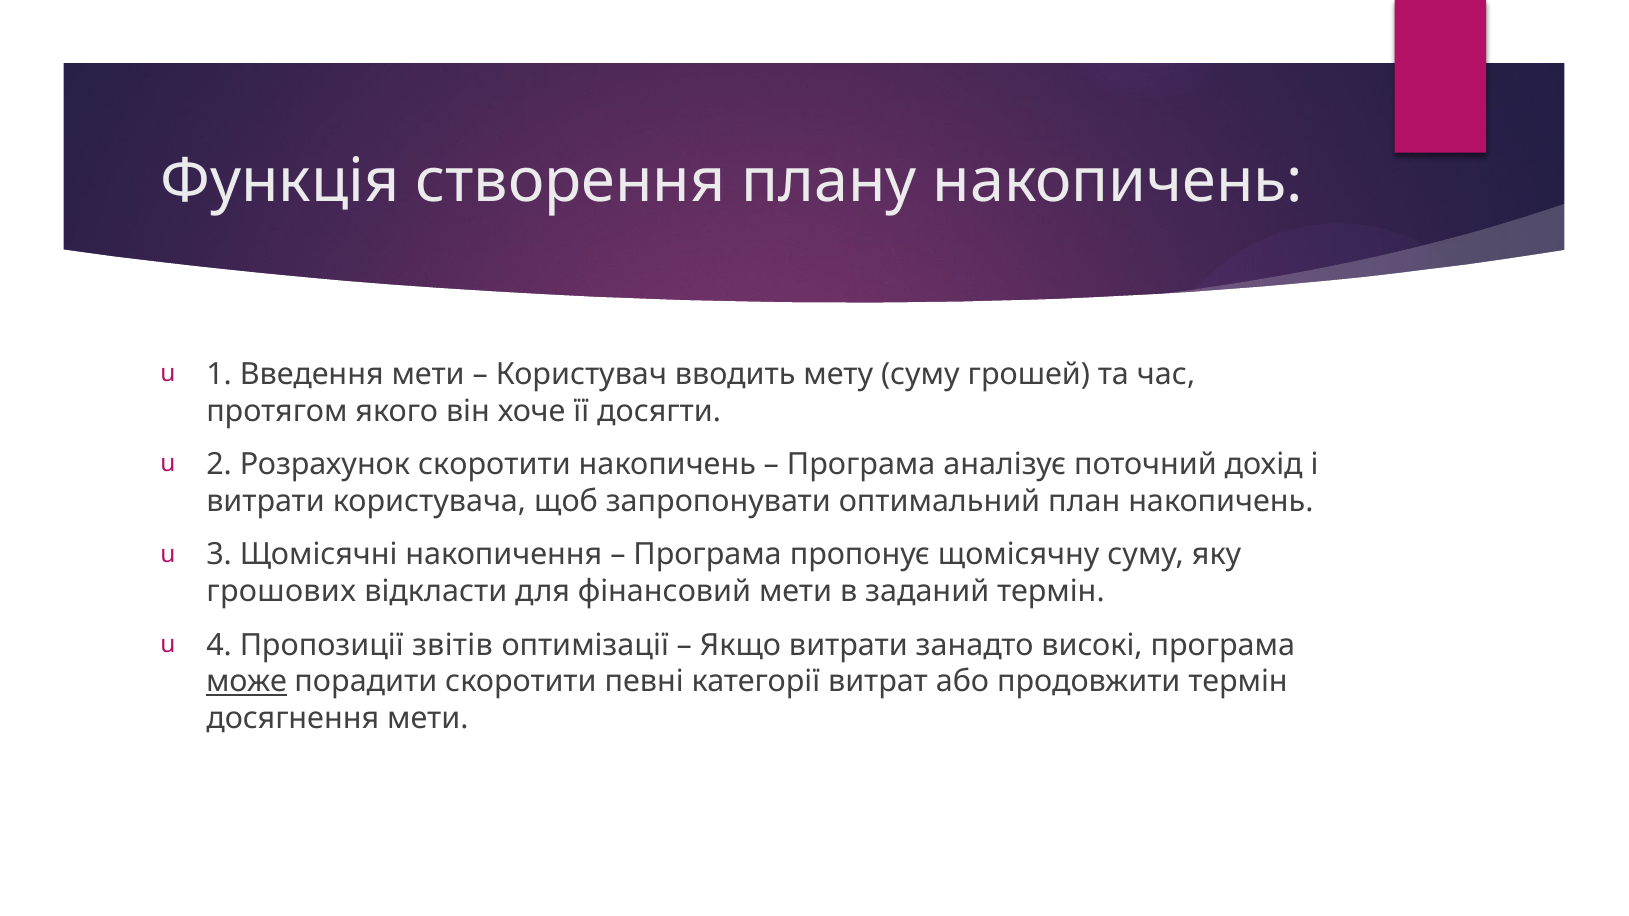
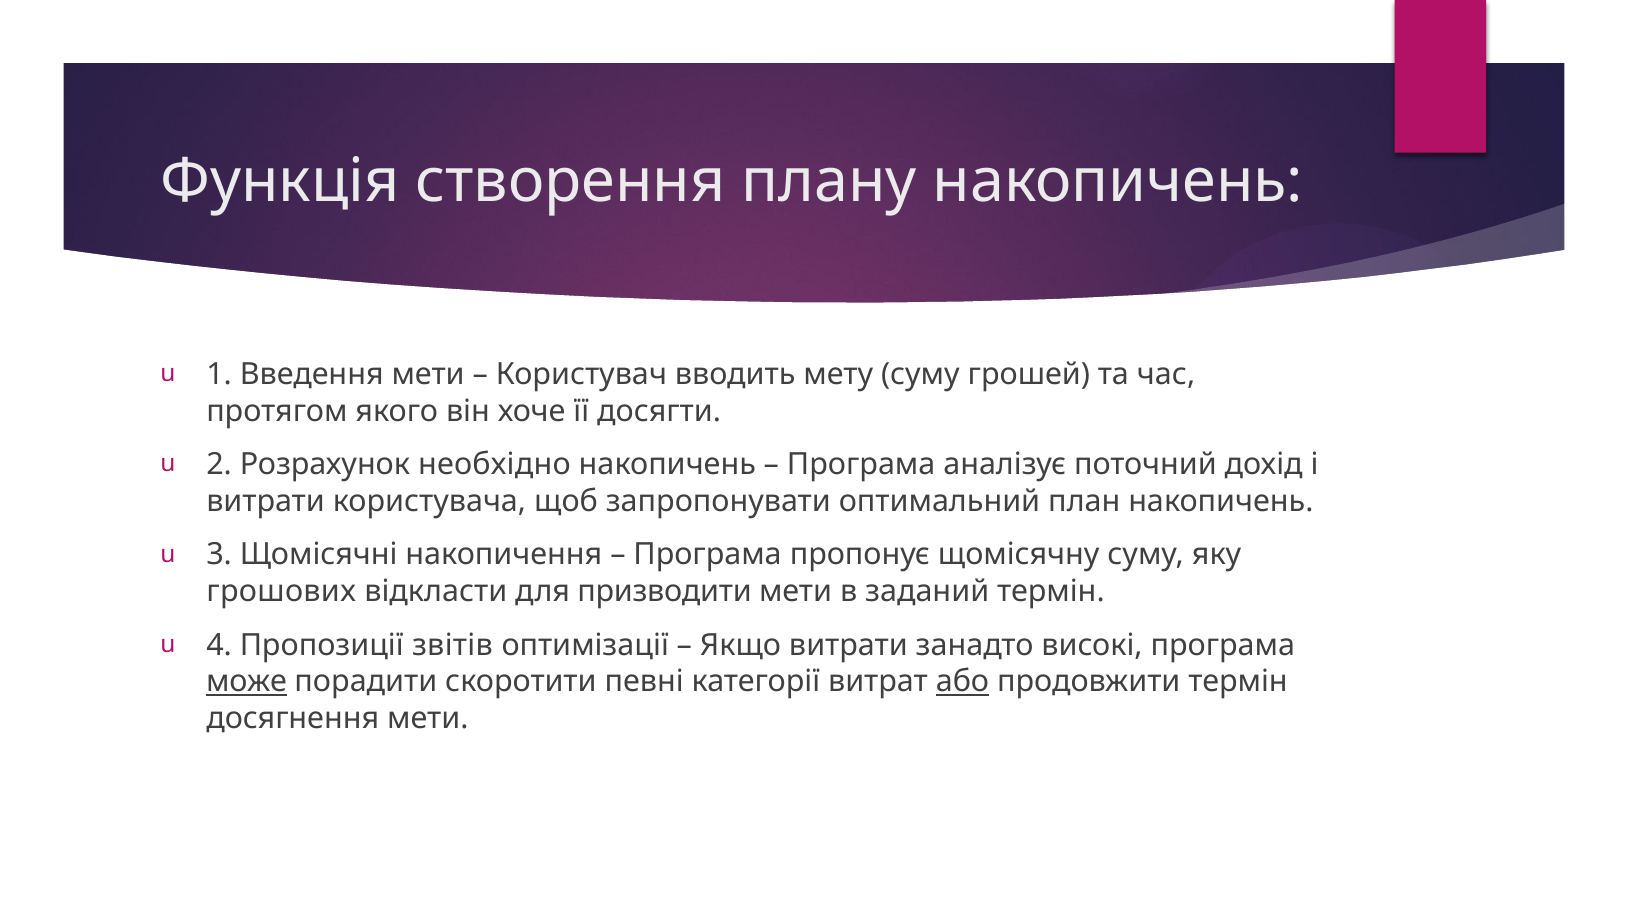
Розрахунок скоротити: скоротити -> необхідно (494, 465)
фінансовий: фінансовий -> призводити (665, 592)
або underline: none -> present (962, 682)
